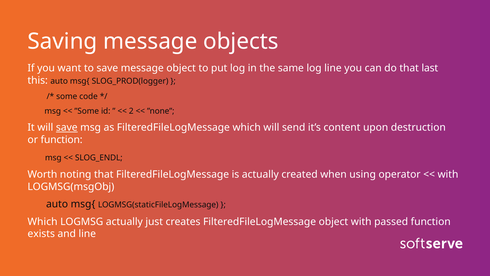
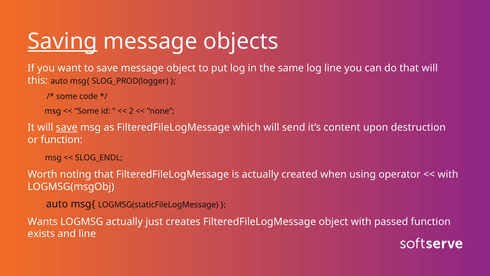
Saving underline: none -> present (62, 41)
that last: last -> will (430, 68)
Which: Which -> Wants (43, 221)
